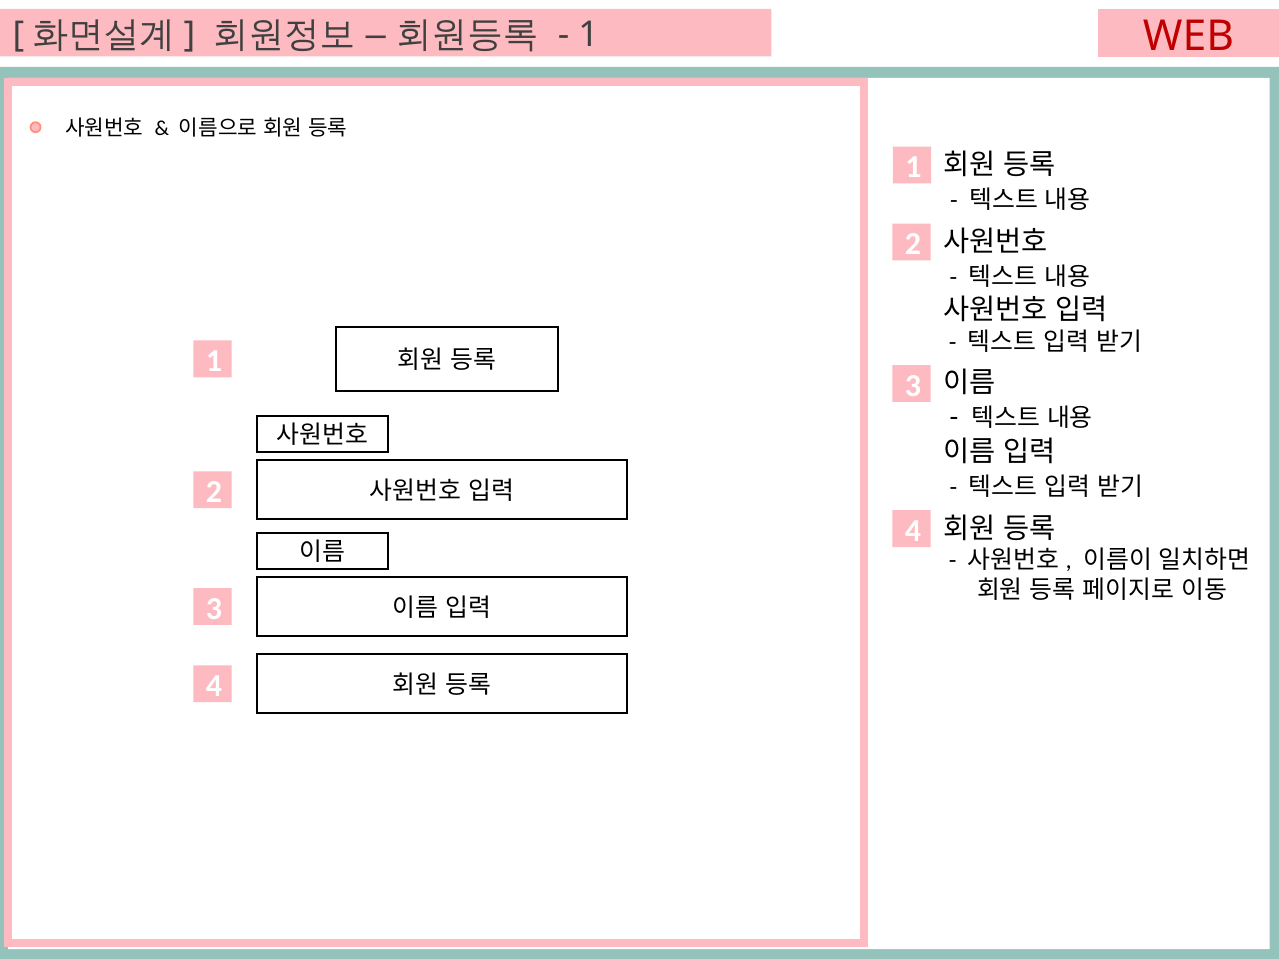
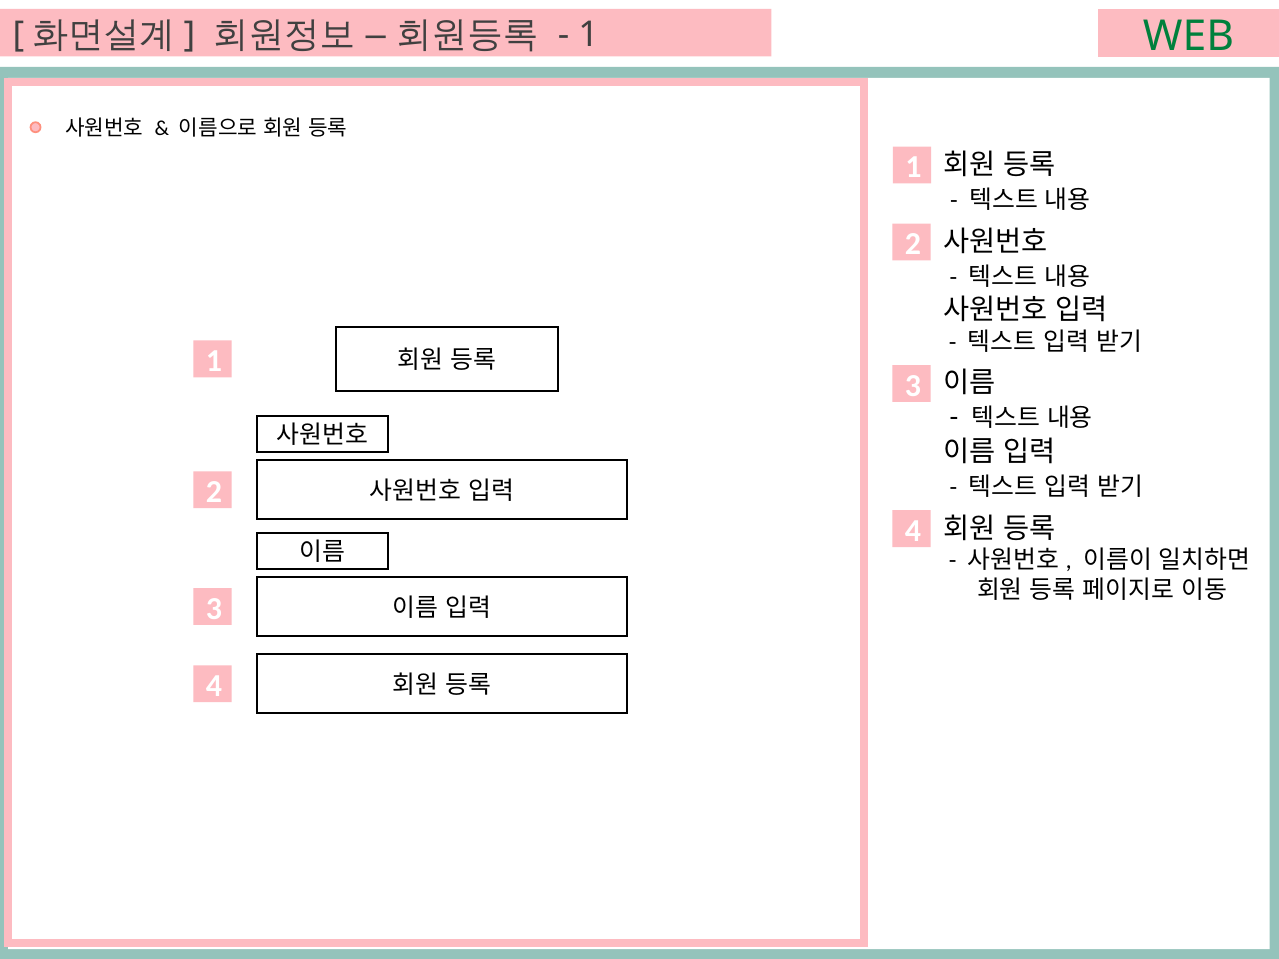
WEB colour: red -> green (1189, 36)
